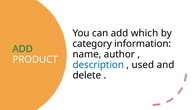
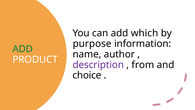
category: category -> purpose (92, 44)
description colour: blue -> purple (98, 65)
used: used -> from (143, 65)
delete: delete -> choice (87, 75)
